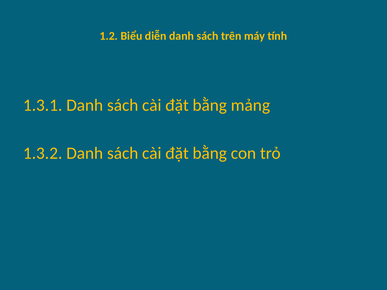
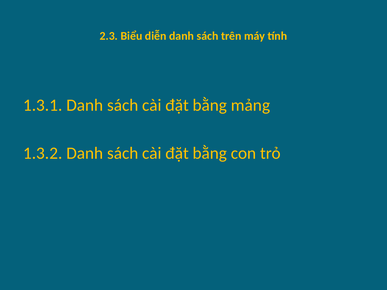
1.2: 1.2 -> 2.3 (109, 36)
